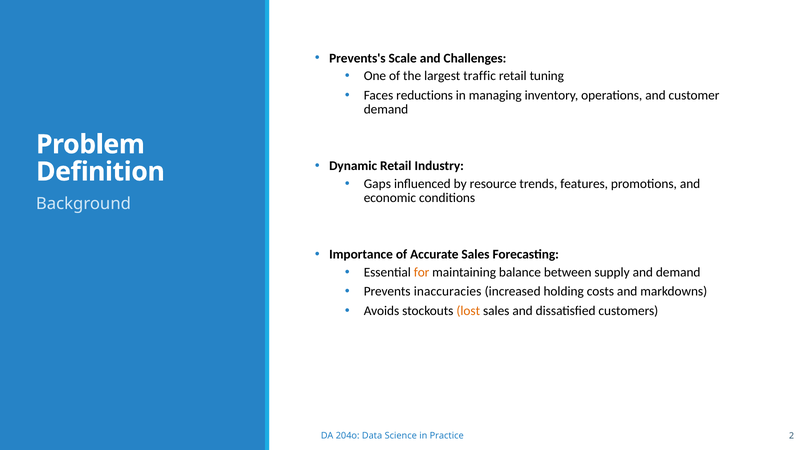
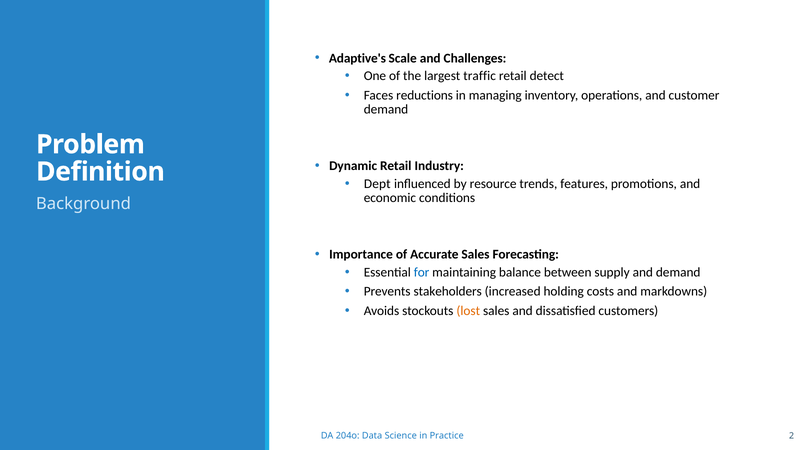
Prevents's: Prevents's -> Adaptive's (357, 58)
tuning: tuning -> detect (547, 76)
Gaps: Gaps -> Dept (377, 184)
for colour: orange -> blue (422, 272)
inaccuracies: inaccuracies -> stakeholders (448, 292)
